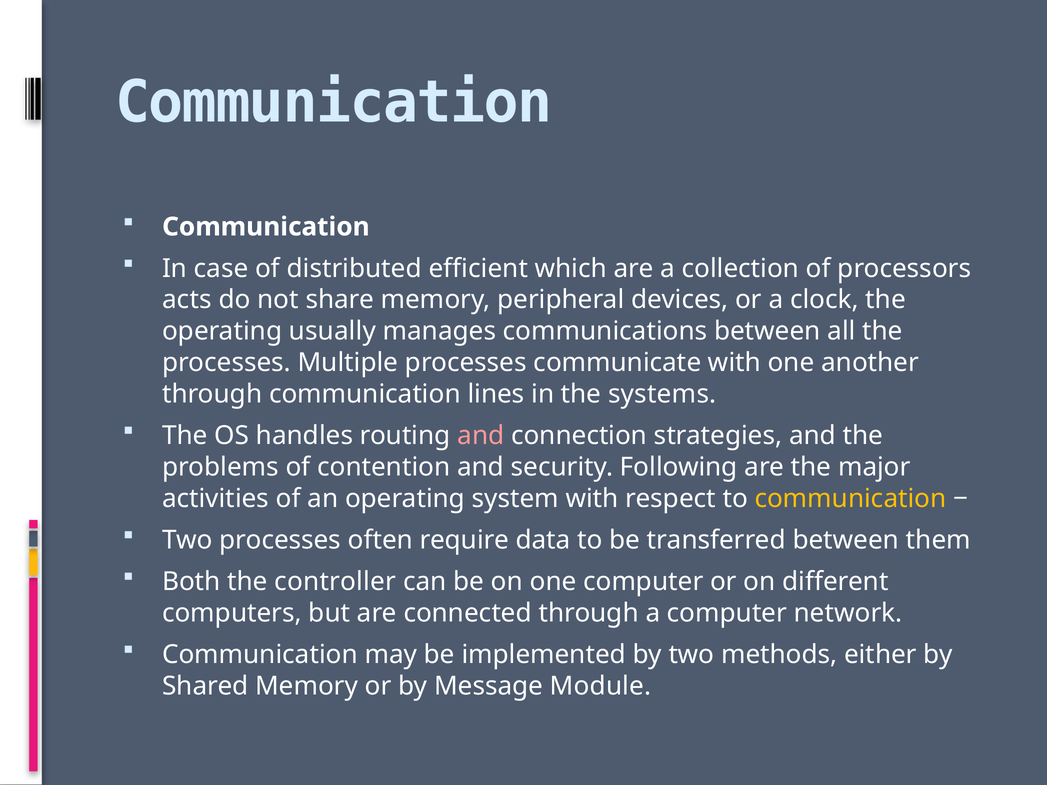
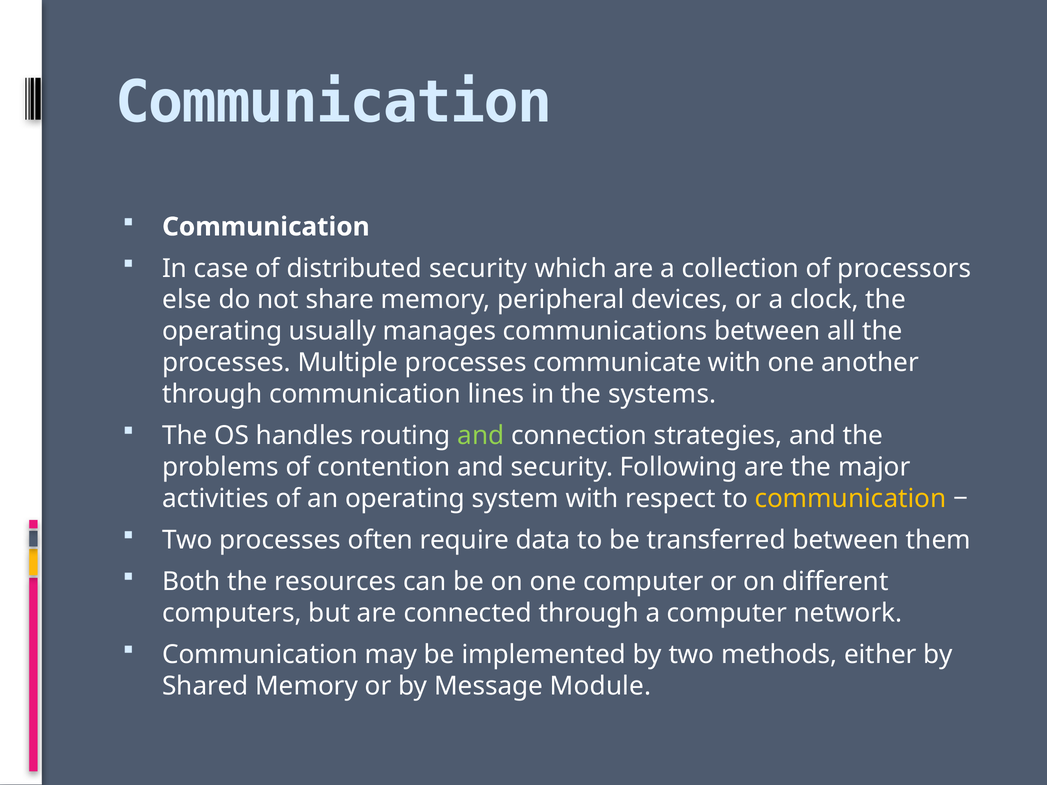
distributed efficient: efficient -> security (478, 268)
acts: acts -> else (187, 300)
and colour: pink -> light green (481, 436)
controller: controller -> resources (335, 582)
